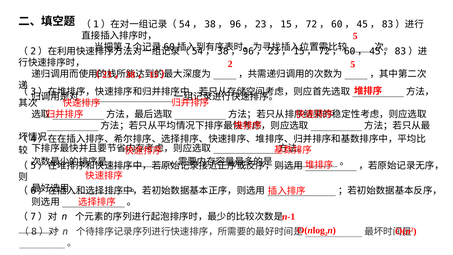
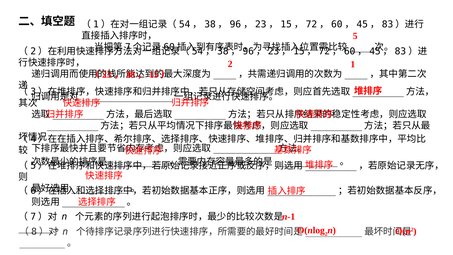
2 5: 5 -> 1 (353, 64)
